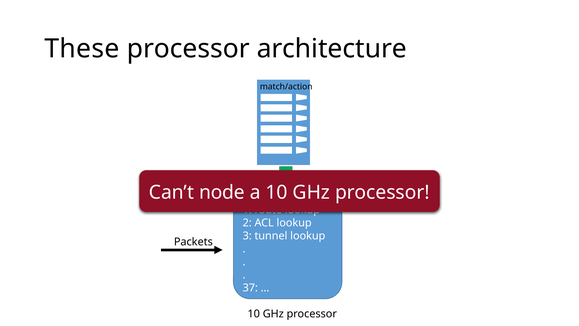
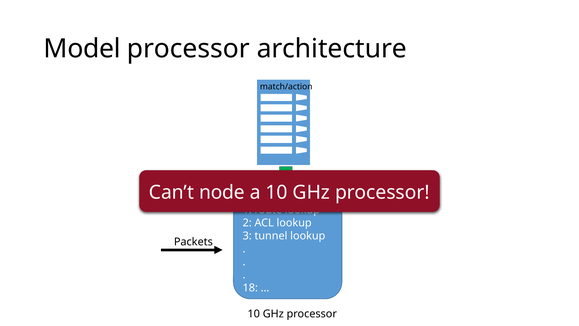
These: These -> Model (82, 49)
37: 37 -> 18 (250, 288)
